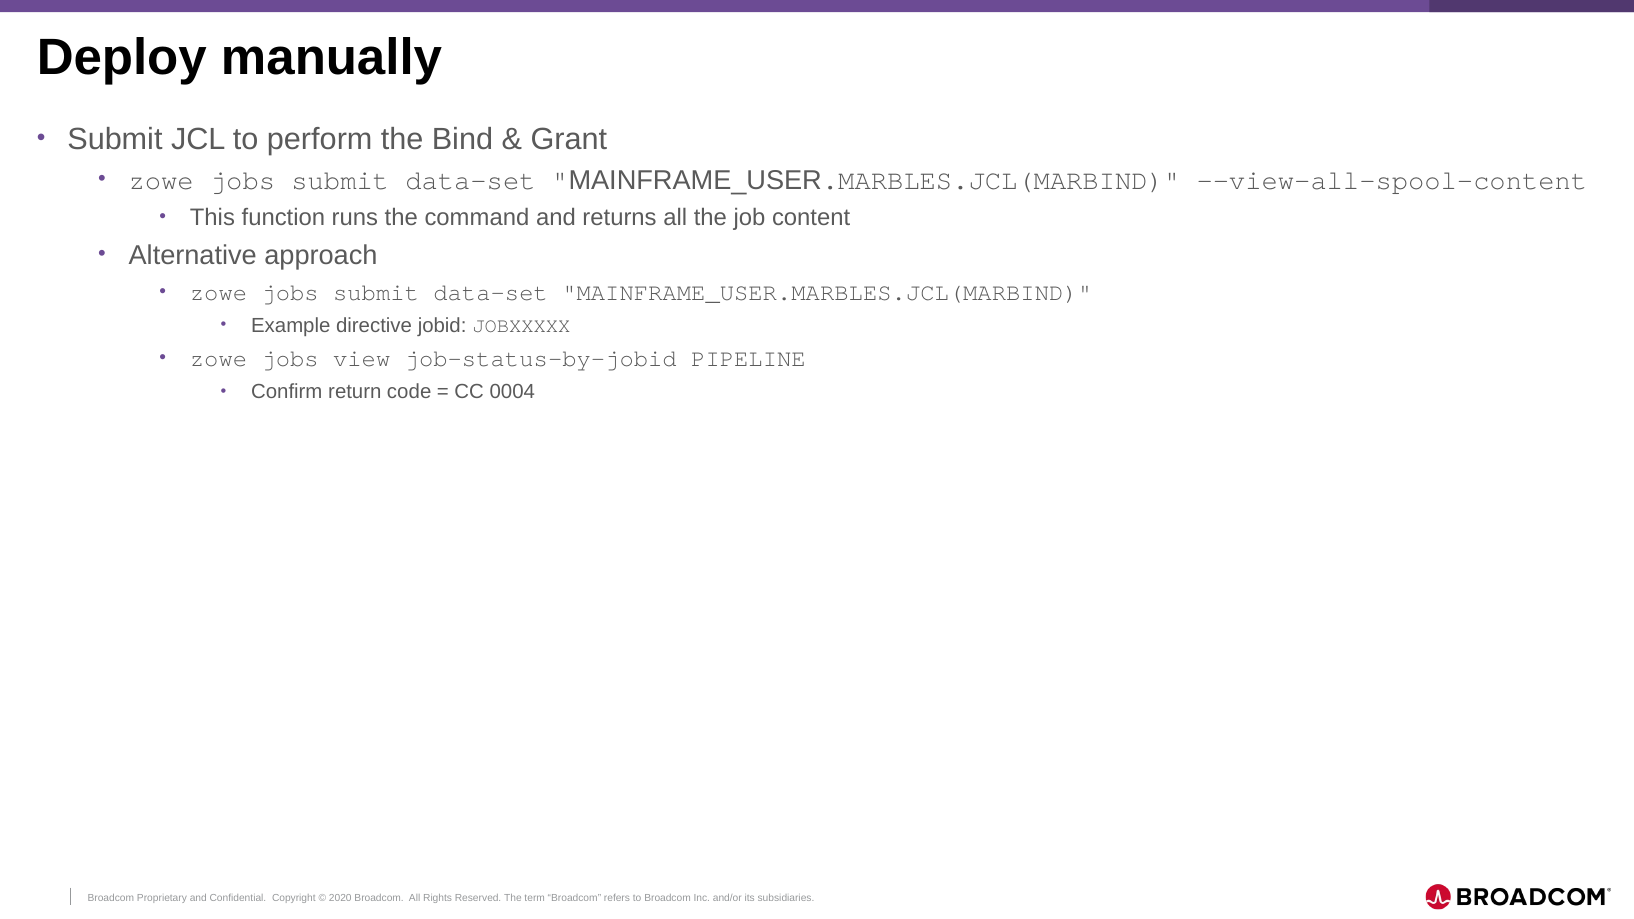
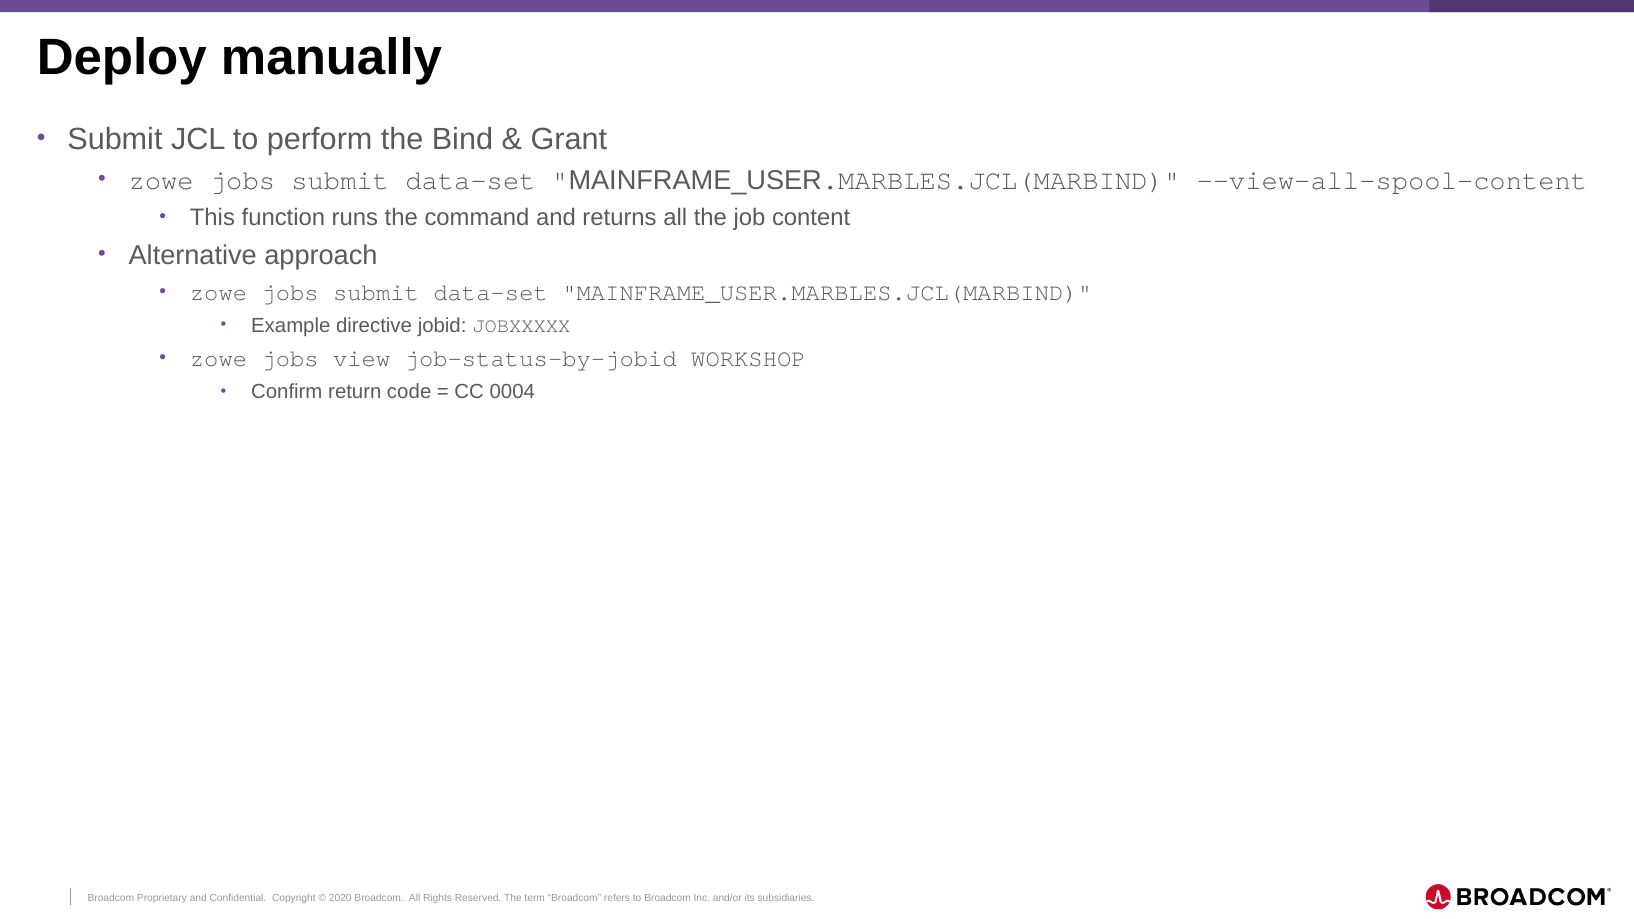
PIPELINE: PIPELINE -> WORKSHOP (748, 359)
